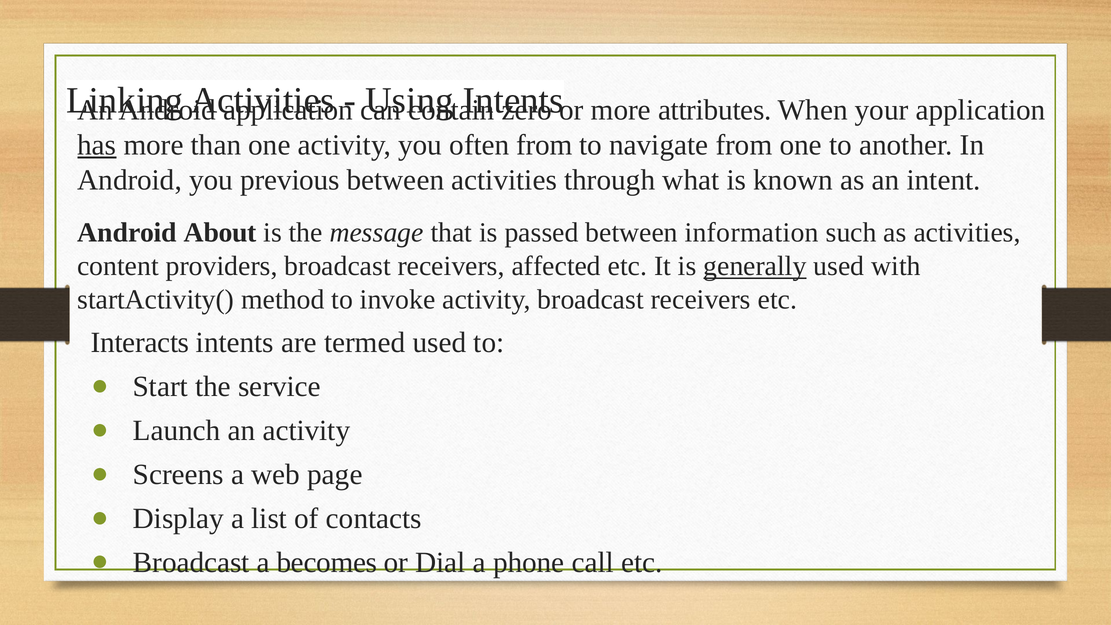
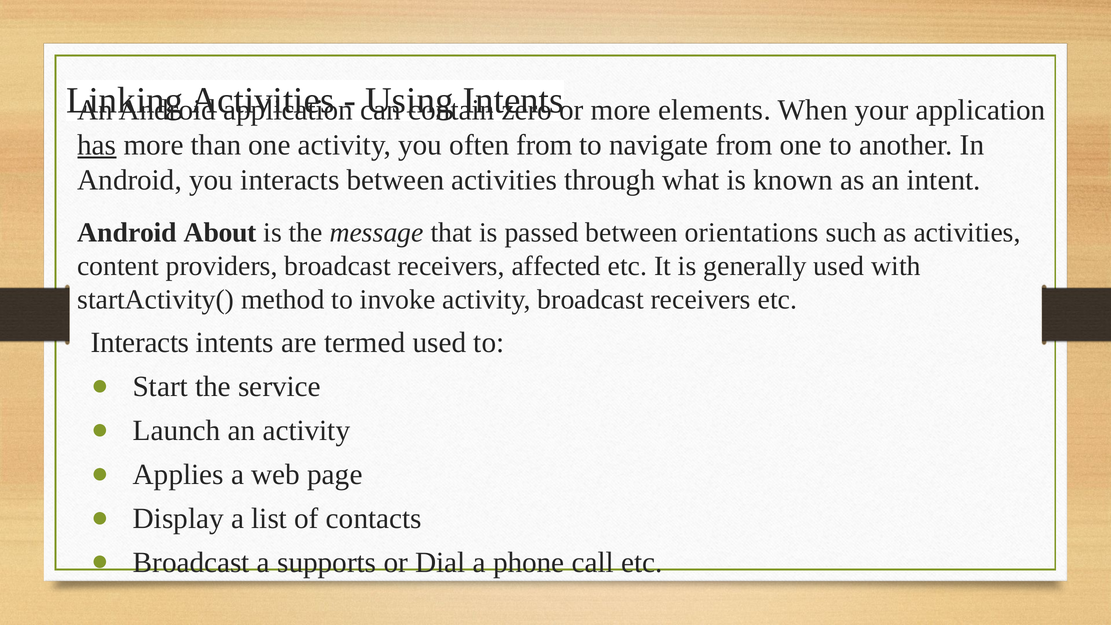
attributes: attributes -> elements (715, 110)
you previous: previous -> interacts (290, 180)
information: information -> orientations (752, 233)
generally underline: present -> none (755, 266)
Screens: Screens -> Applies (178, 474)
becomes: becomes -> supports (327, 562)
